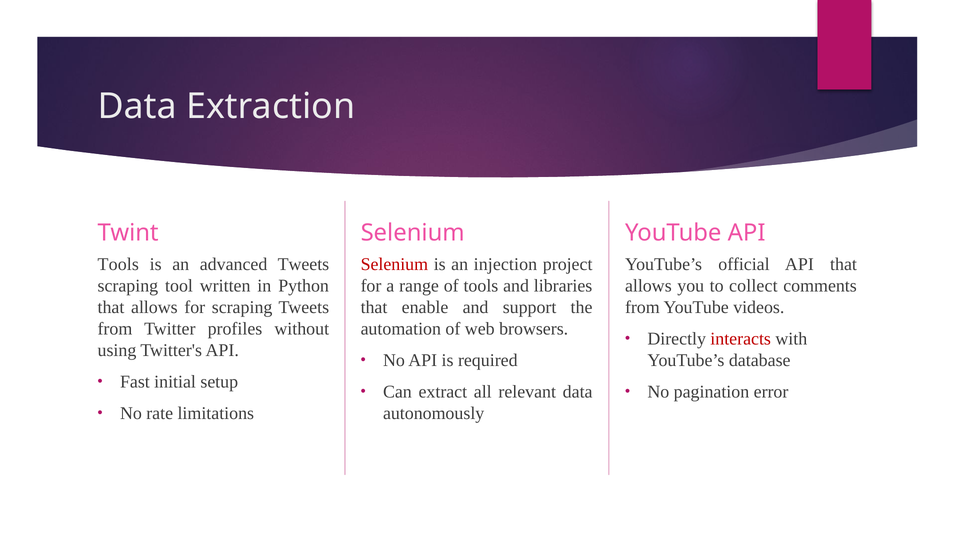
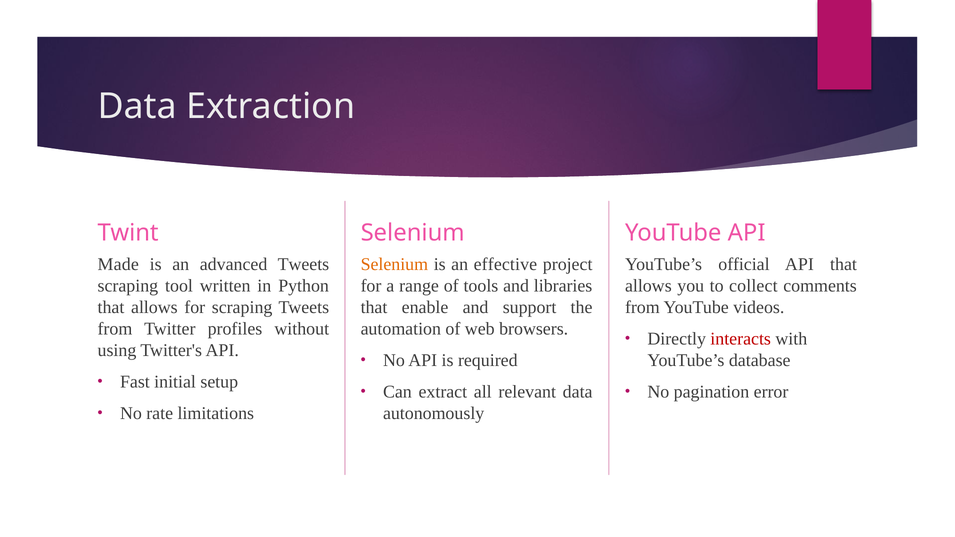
Tools: Tools -> Made (118, 265)
Selenium colour: red -> orange (394, 265)
injection: injection -> effective (505, 265)
